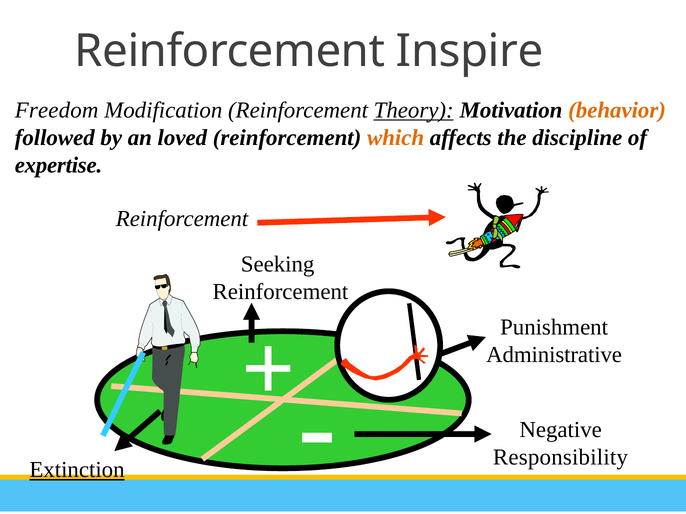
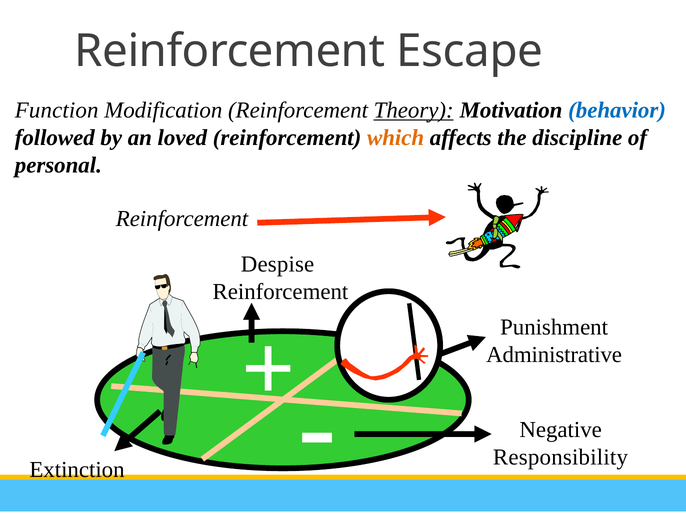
Inspire: Inspire -> Escape (470, 51)
Freedom: Freedom -> Function (57, 110)
behavior colour: orange -> blue (617, 110)
expertise: expertise -> personal (58, 165)
Seeking: Seeking -> Despise (278, 265)
Extinction underline: present -> none (77, 470)
